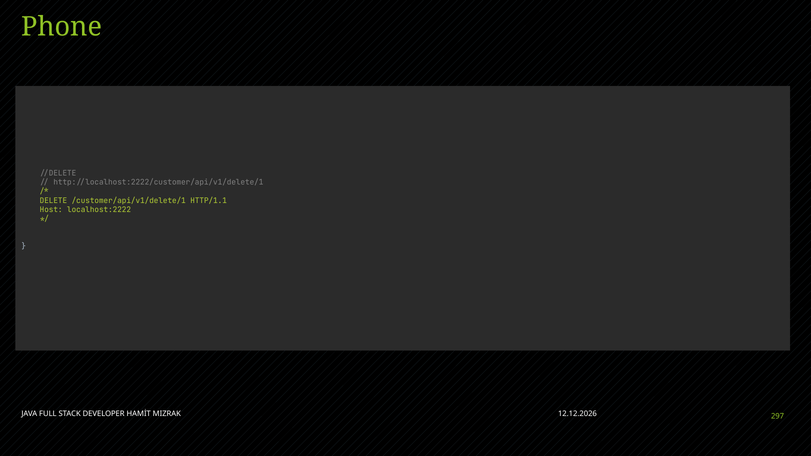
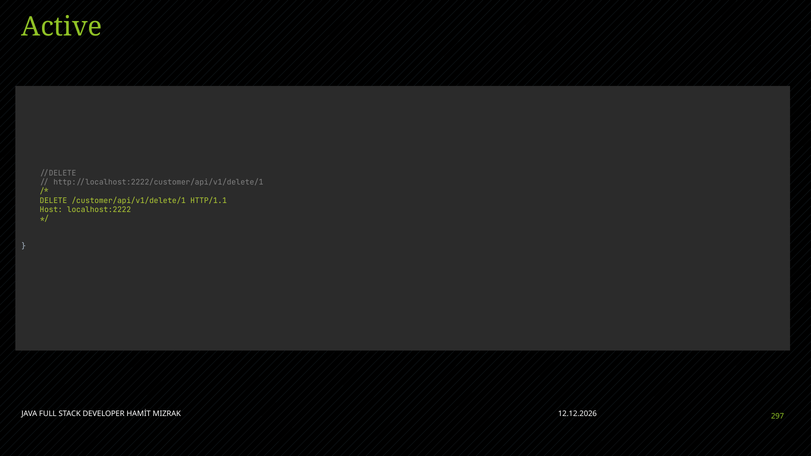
Phone: Phone -> Active (62, 27)
